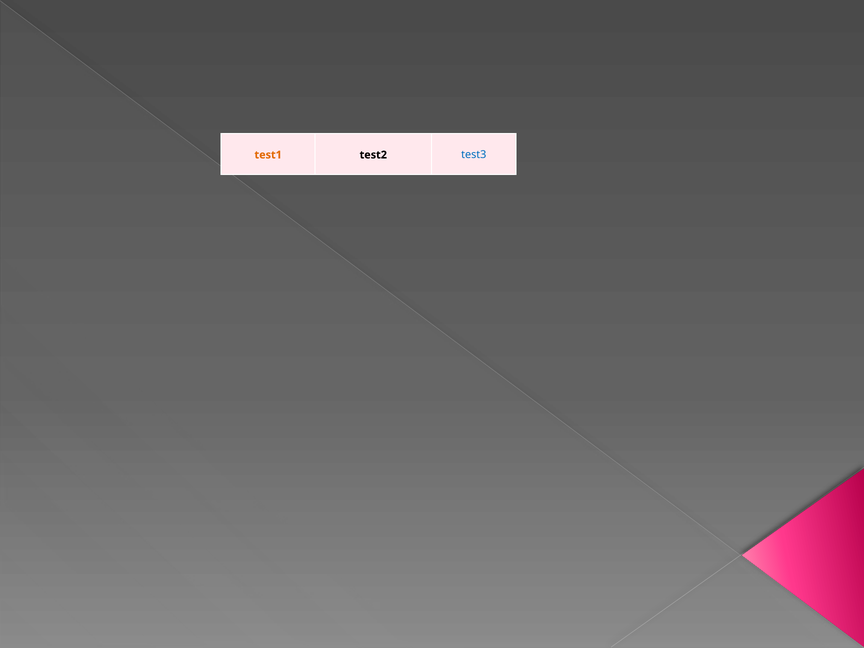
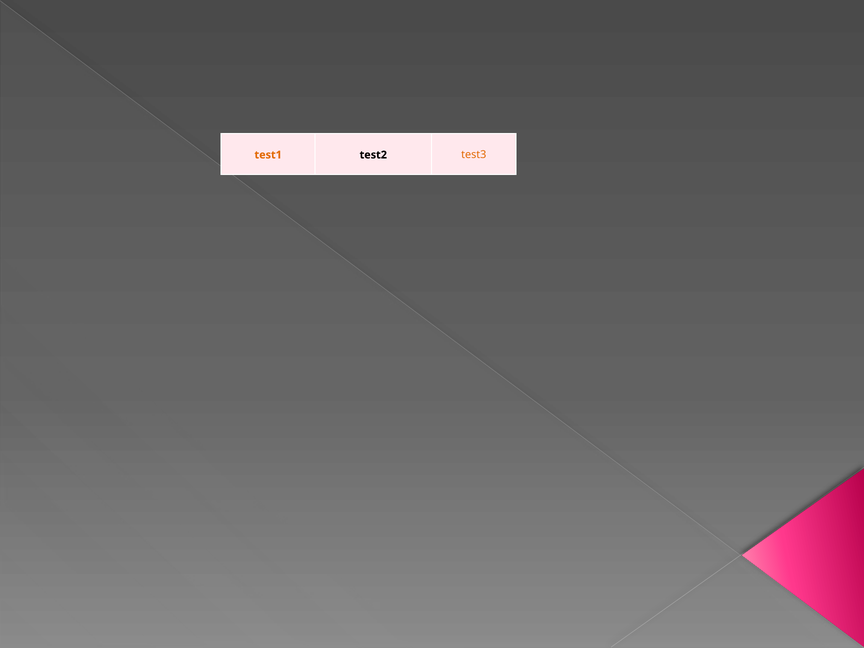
test3 colour: blue -> orange (474, 155)
